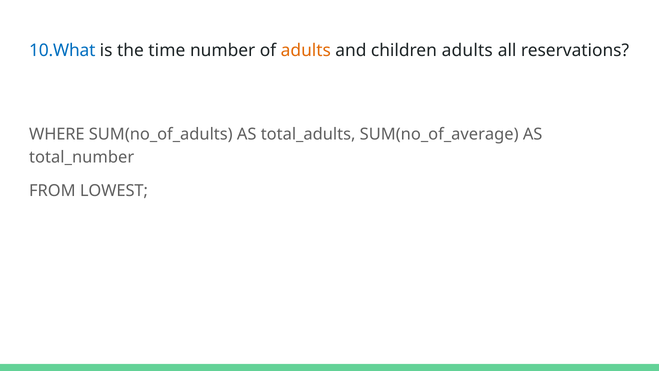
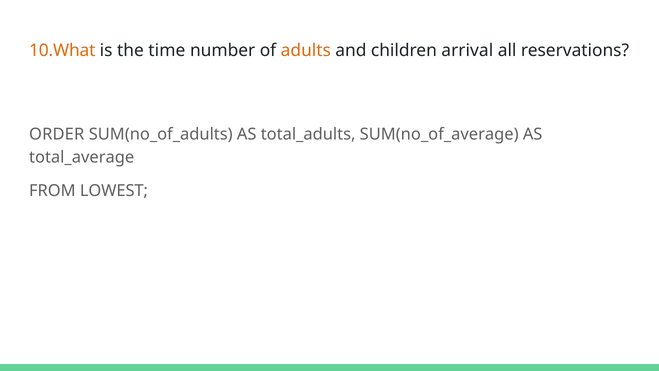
10.What colour: blue -> orange (62, 50)
children adults: adults -> arrival (467, 50)
WHERE: WHERE -> ORDER (57, 134)
total_number: total_number -> total_average (82, 157)
